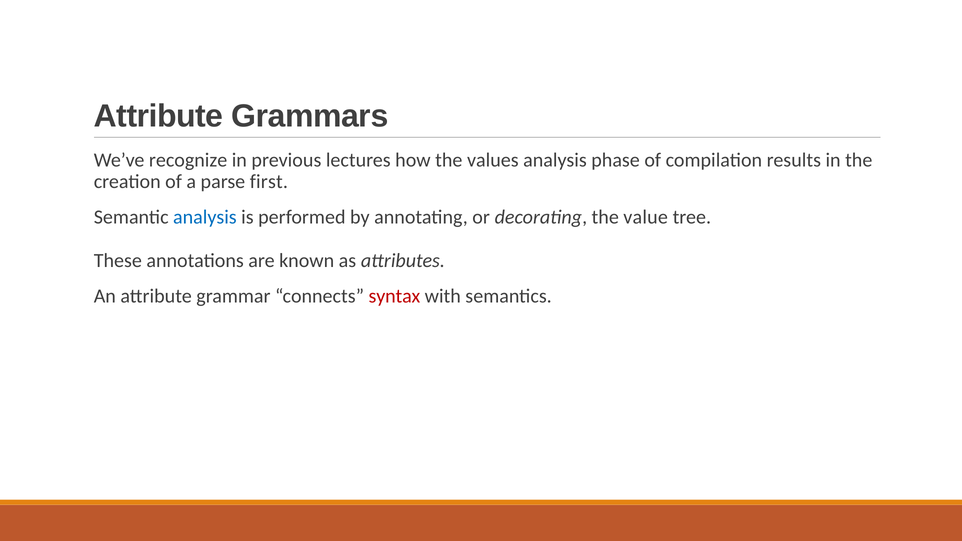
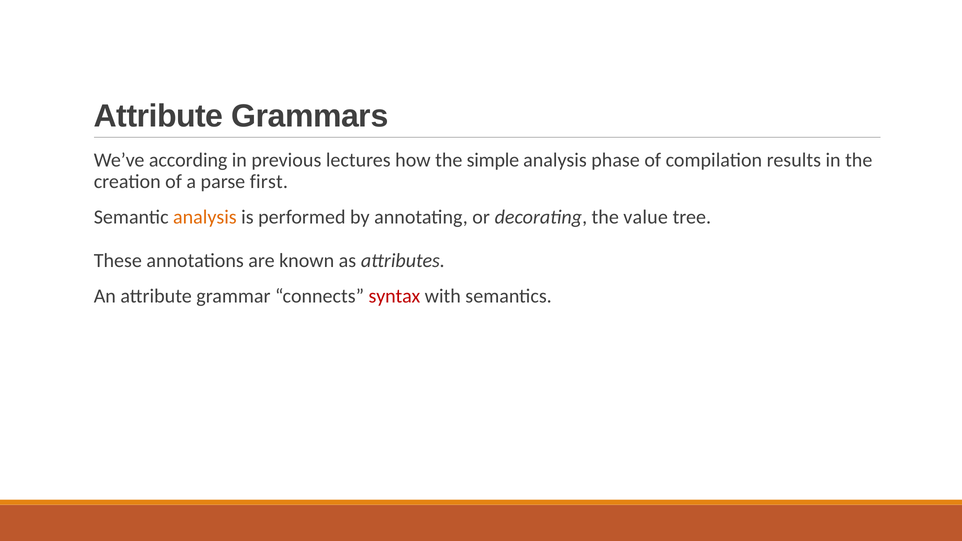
recognize: recognize -> according (188, 160)
values: values -> simple (493, 160)
analysis colour: blue -> orange (205, 217)
